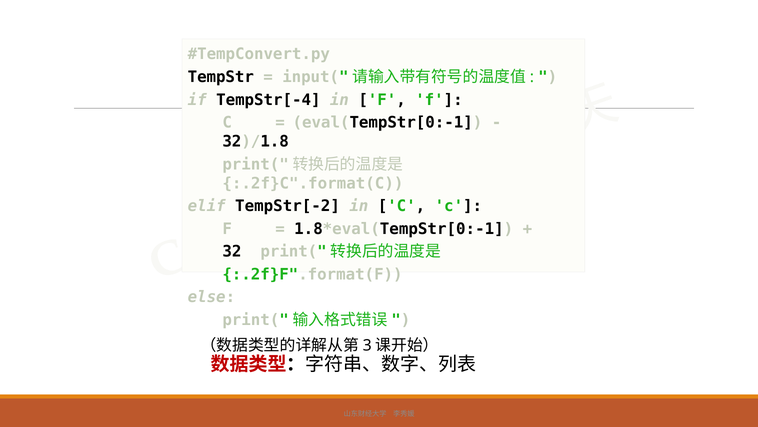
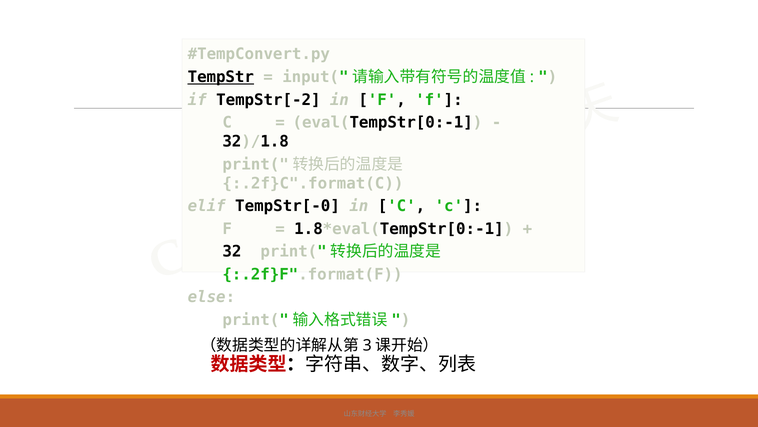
TempStr underline: none -> present (221, 77)
TempStr[-4: TempStr[-4 -> TempStr[-2 (268, 100)
TempStr[-2: TempStr[-2 -> TempStr[-0 (288, 206)
